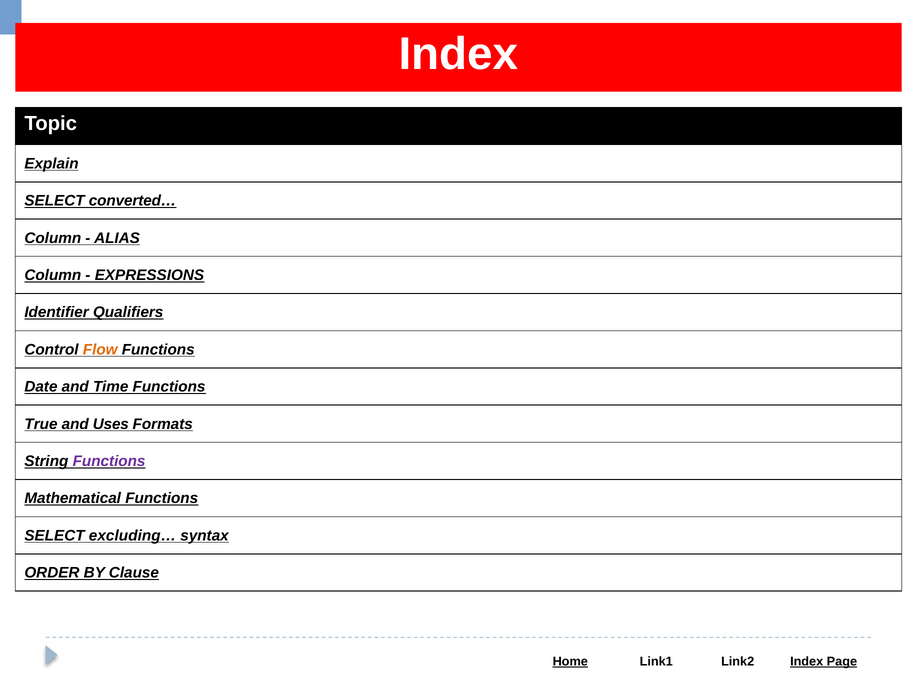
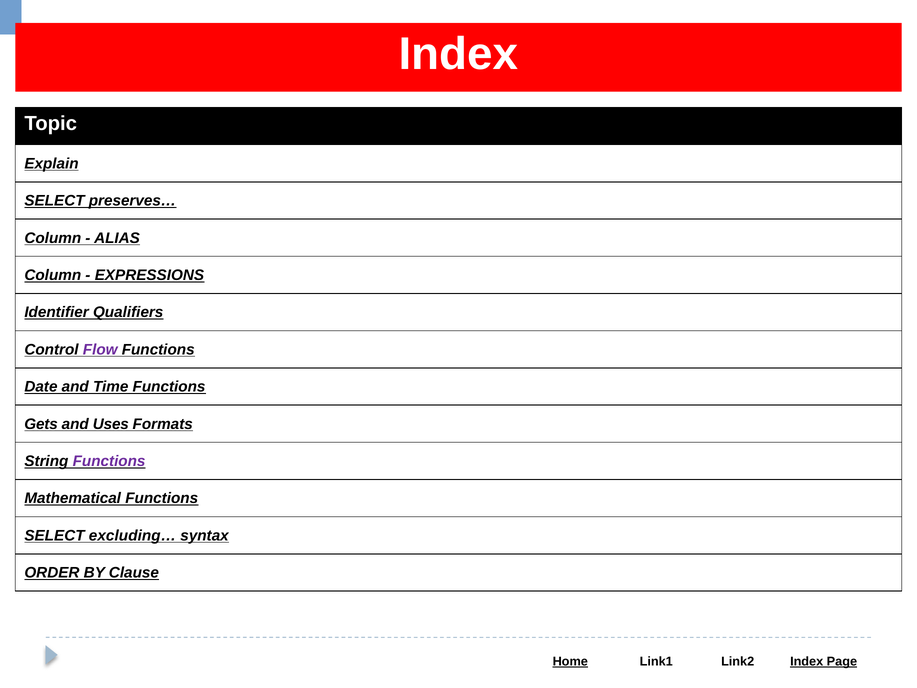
converted…: converted… -> preserves… (132, 201)
Flow colour: orange -> purple (100, 349)
True: True -> Gets (41, 424)
